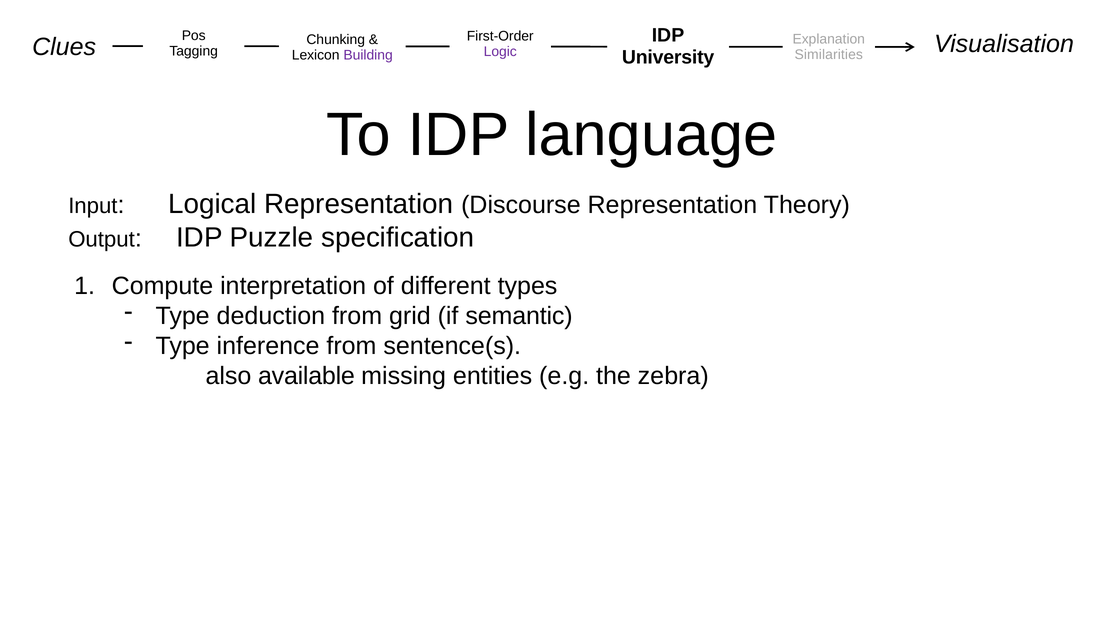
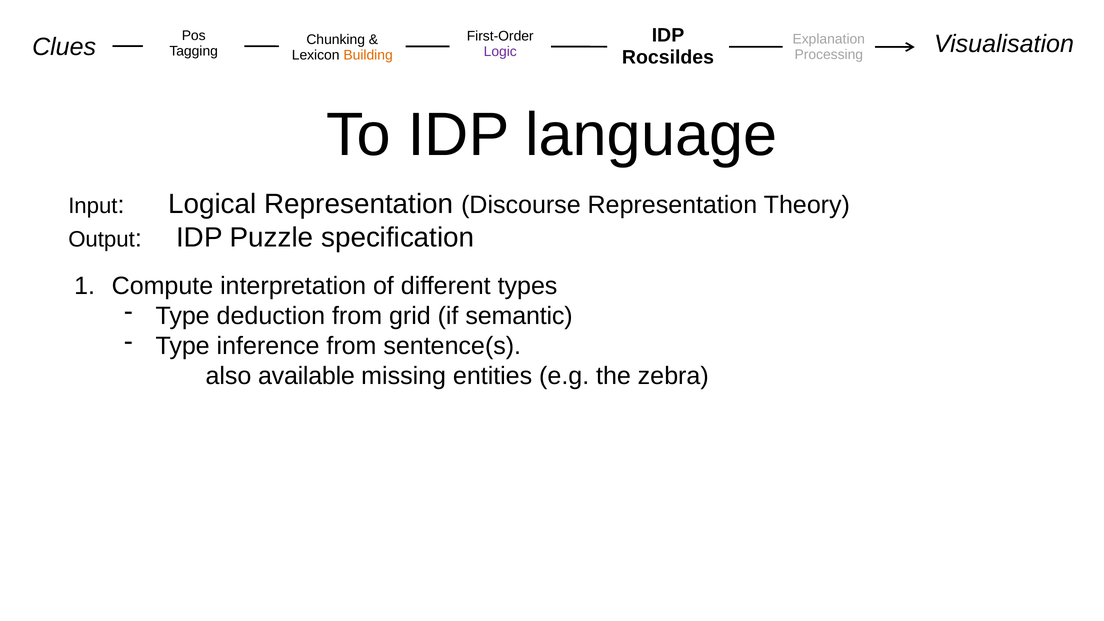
University: University -> Rocsildes (668, 57)
Similarities: Similarities -> Processing (829, 55)
Building colour: purple -> orange (368, 55)
